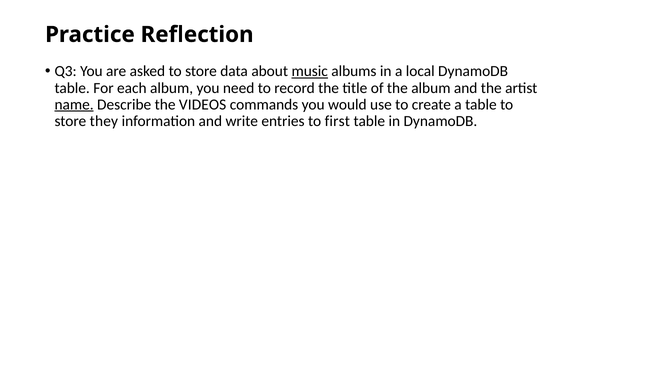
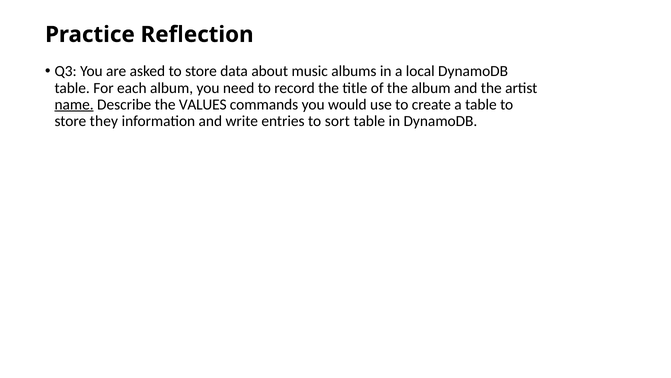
music underline: present -> none (310, 71)
VIDEOS: VIDEOS -> VALUES (203, 104)
first: first -> sort (337, 121)
